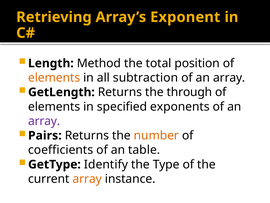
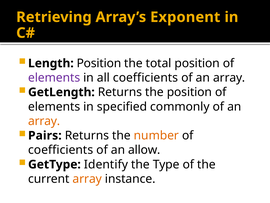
Length Method: Method -> Position (99, 63)
elements colour: orange -> purple (54, 78)
all subtraction: subtraction -> coefficients (146, 78)
the through: through -> position (189, 92)
exponents: exponents -> commonly (180, 106)
array colour: purple -> orange (44, 121)
table: table -> allow (144, 150)
